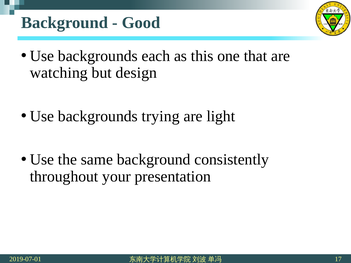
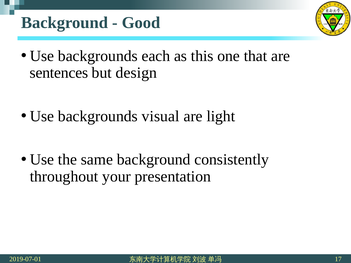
watching: watching -> sentences (59, 73)
trying: trying -> visual (161, 116)
